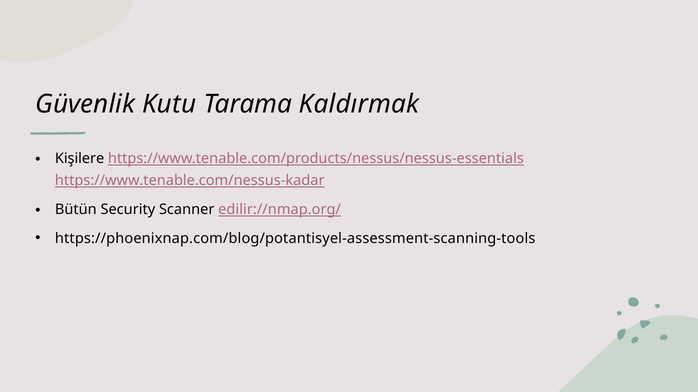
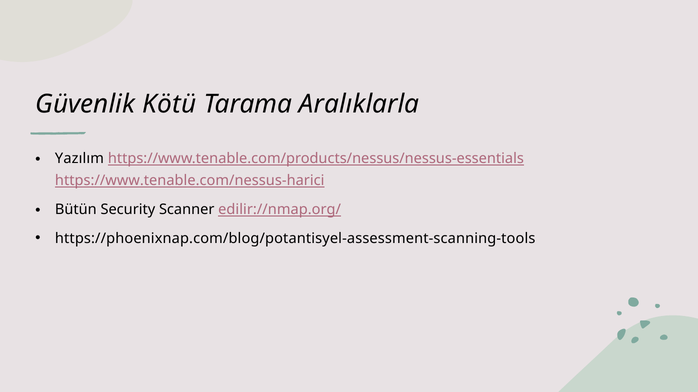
Kutu: Kutu -> Kötü (169, 104)
Kaldırmak: Kaldırmak -> Aralıklarla (359, 104)
Kişilere: Kişilere -> Yazılım (79, 159)
https://www.tenable.com/nessus-kadar: https://www.tenable.com/nessus-kadar -> https://www.tenable.com/nessus-harici (190, 181)
